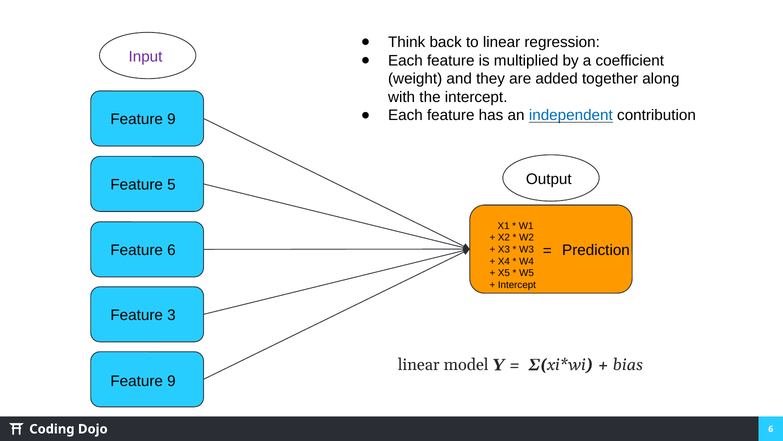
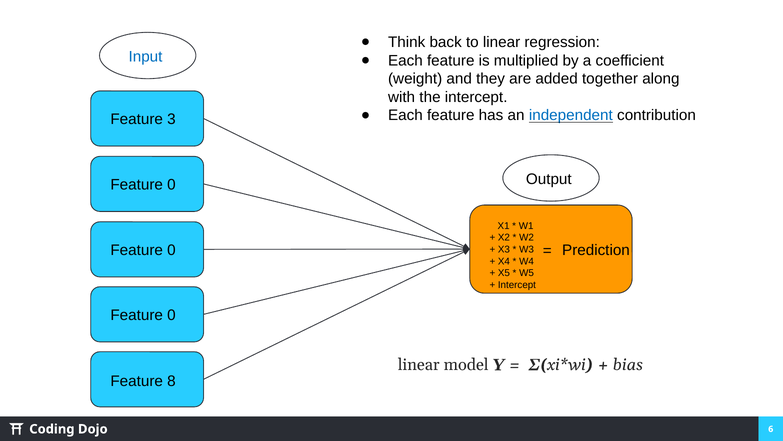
Input colour: purple -> blue (145, 56)
9: 9 -> 3 (171, 119)
5: 5 -> 0 (171, 185)
6: 6 -> 0 (171, 250)
3: 3 -> 0 (171, 315)
9: 9 -> 8 (171, 381)
